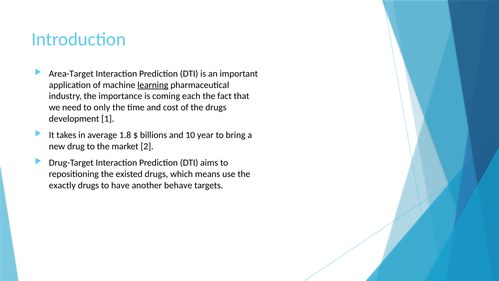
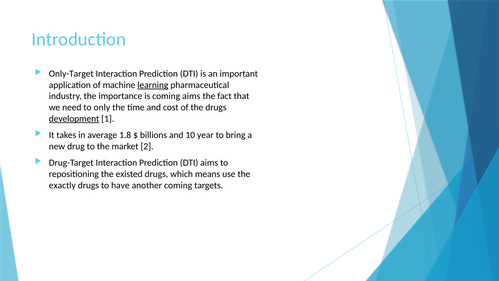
Area-Target: Area-Target -> Only-Target (71, 74)
coming each: each -> aims (191, 96)
development underline: none -> present (74, 119)
another behave: behave -> coming (178, 185)
